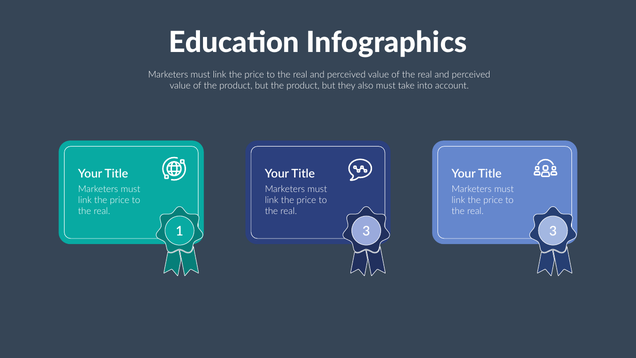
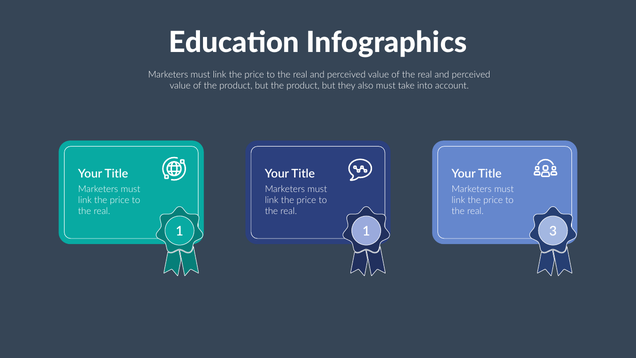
1 3: 3 -> 1 (366, 231)
